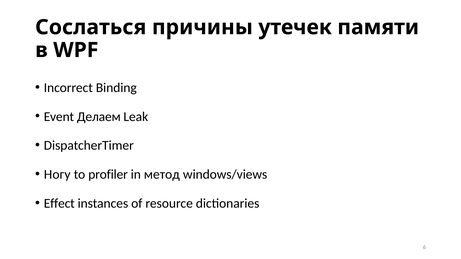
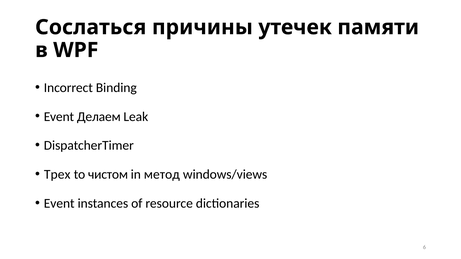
Ногу: Ногу -> Трех (57, 175)
profiler: profiler -> чистом (108, 175)
Effect: Effect -> Event (59, 204)
